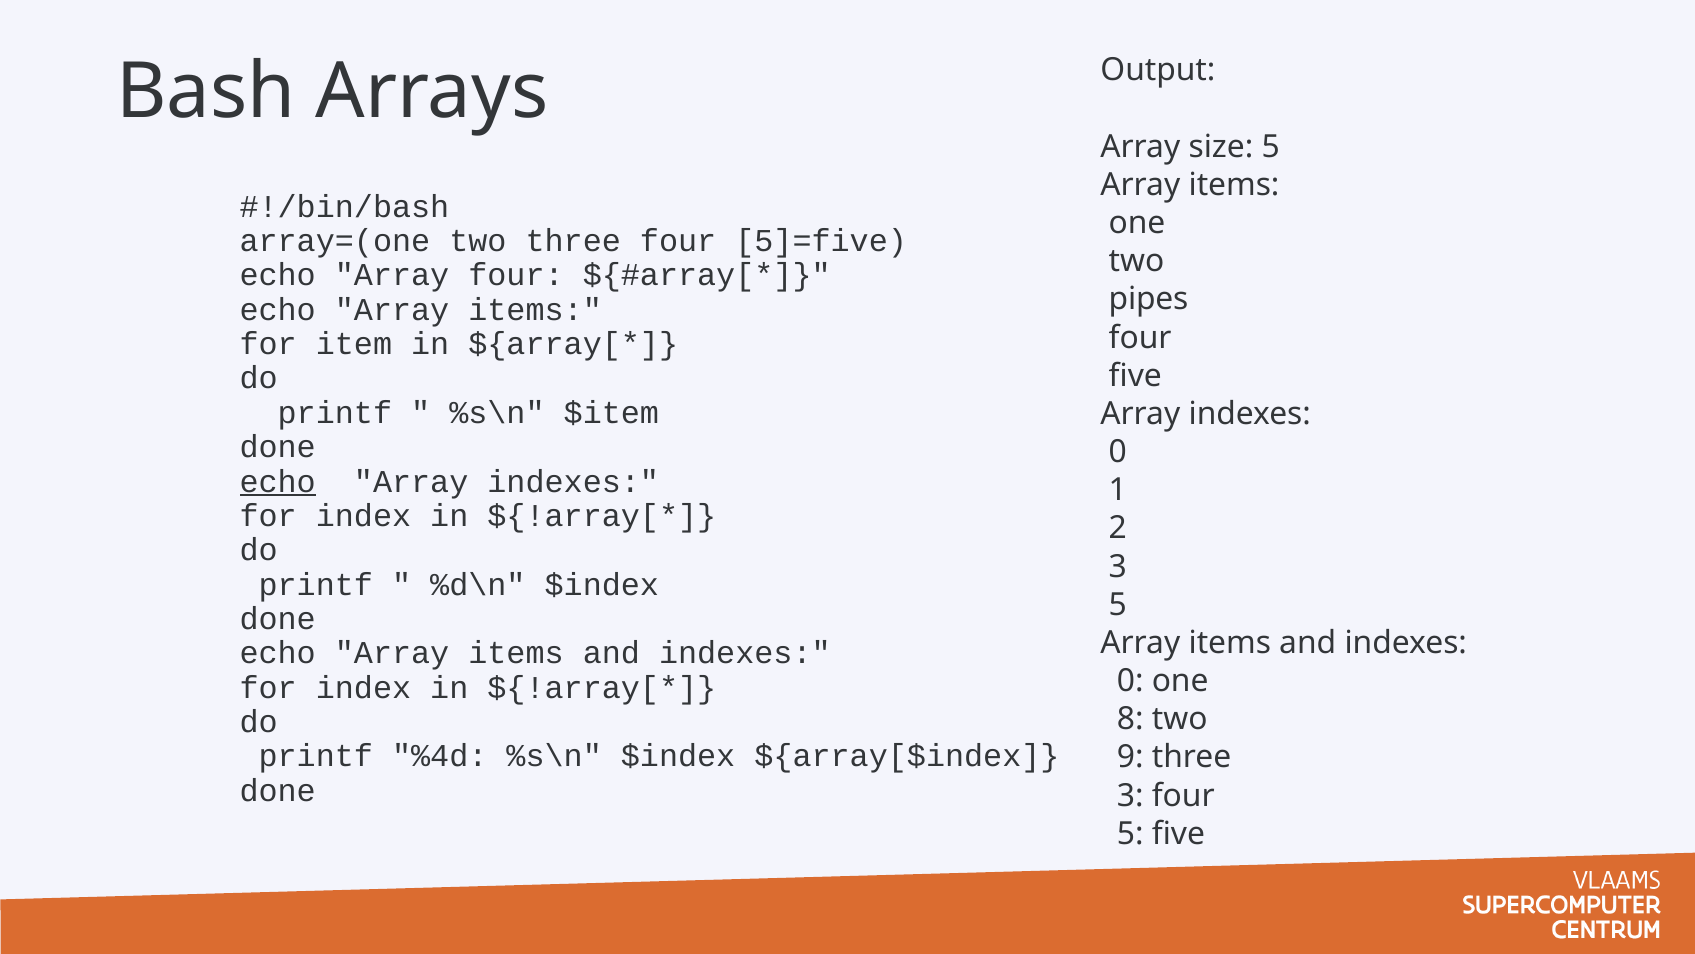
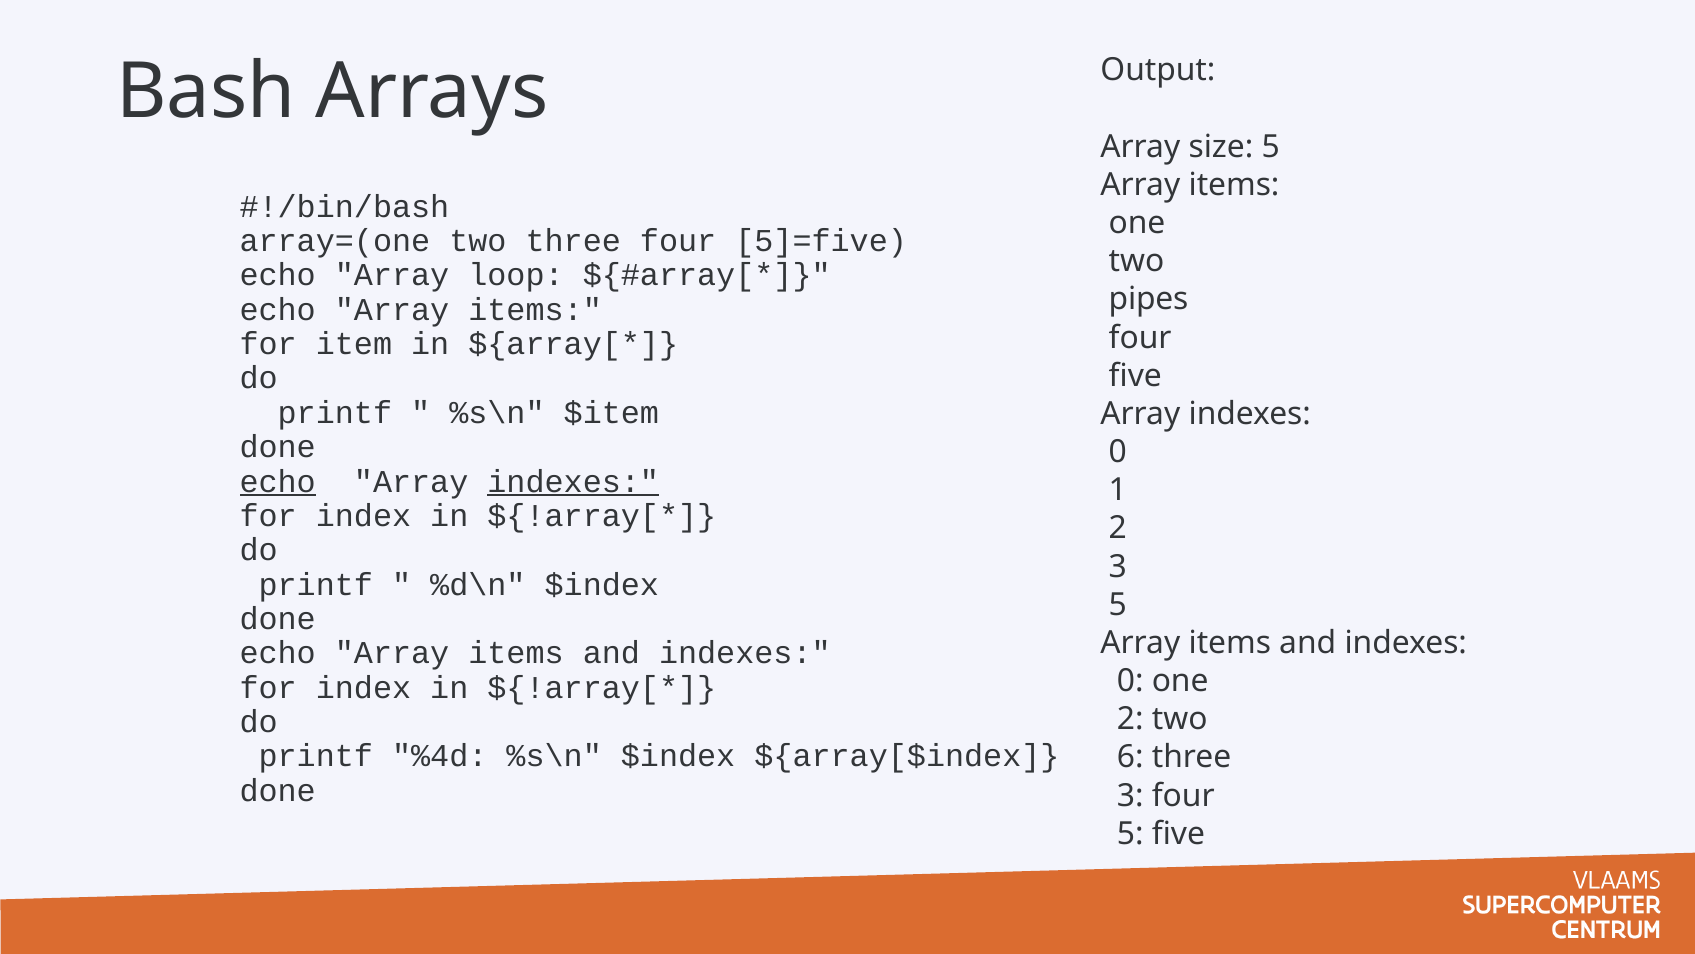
Array four: four -> loop (516, 275)
indexes underline: none -> present (573, 481)
8: 8 -> 2 (1130, 719)
9: 9 -> 6 (1130, 757)
